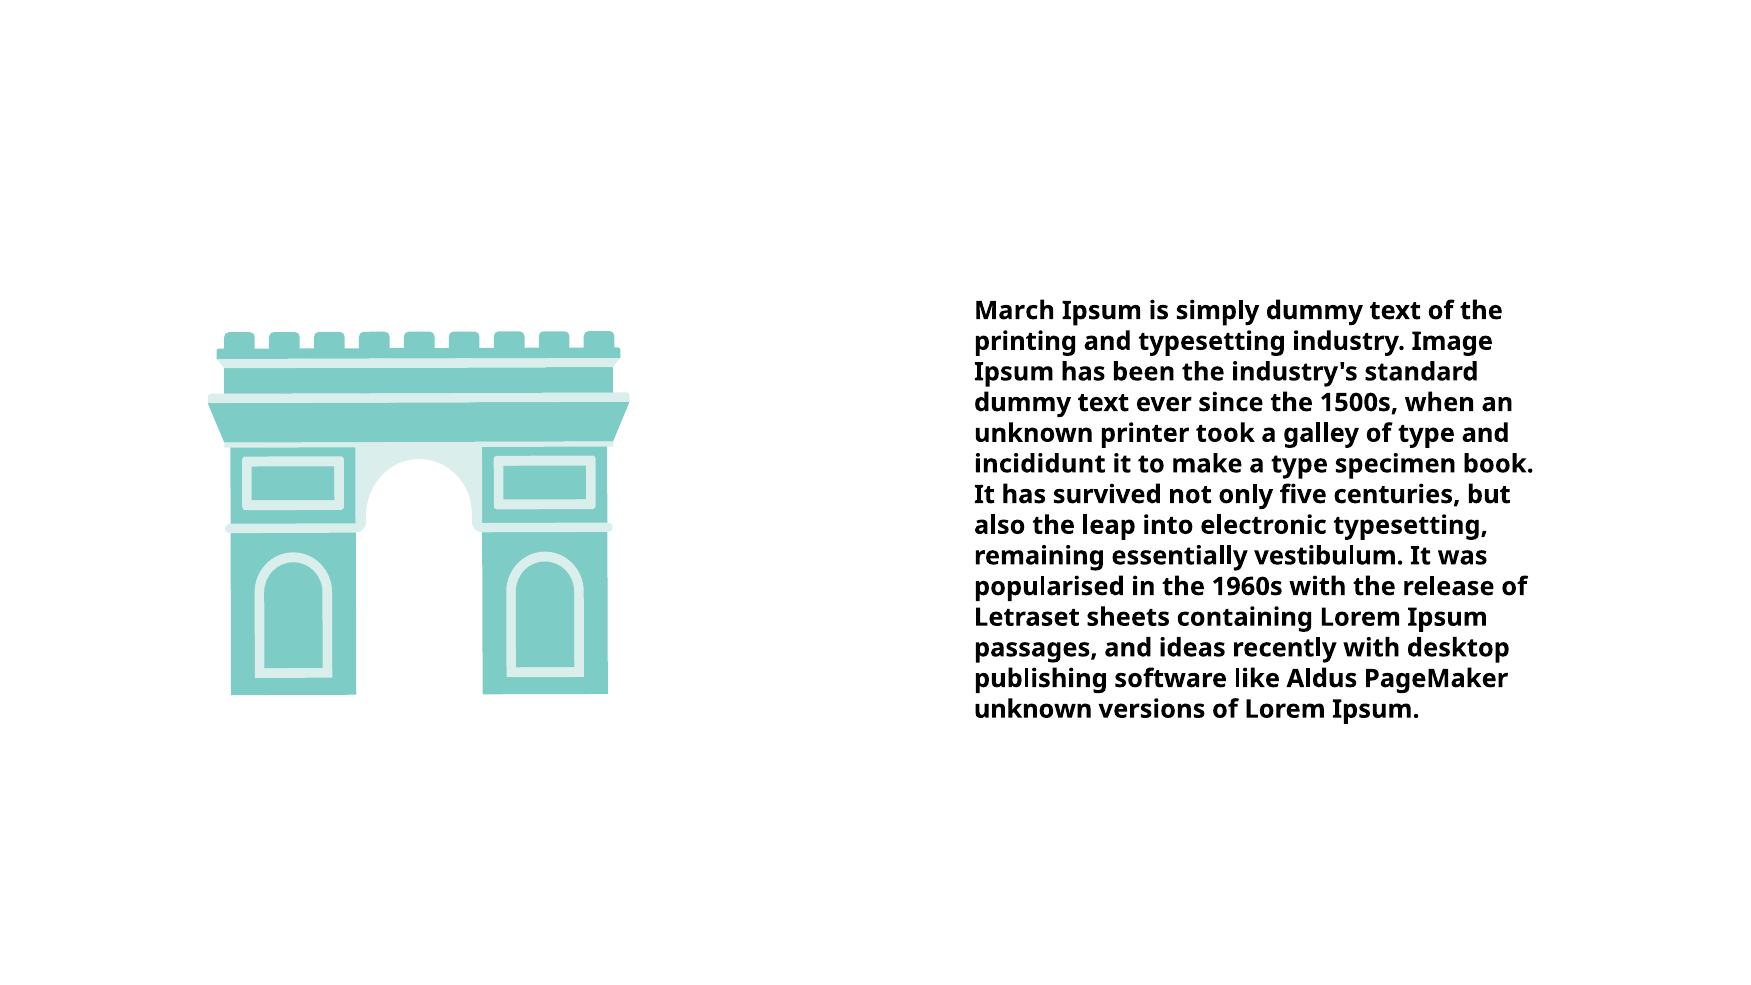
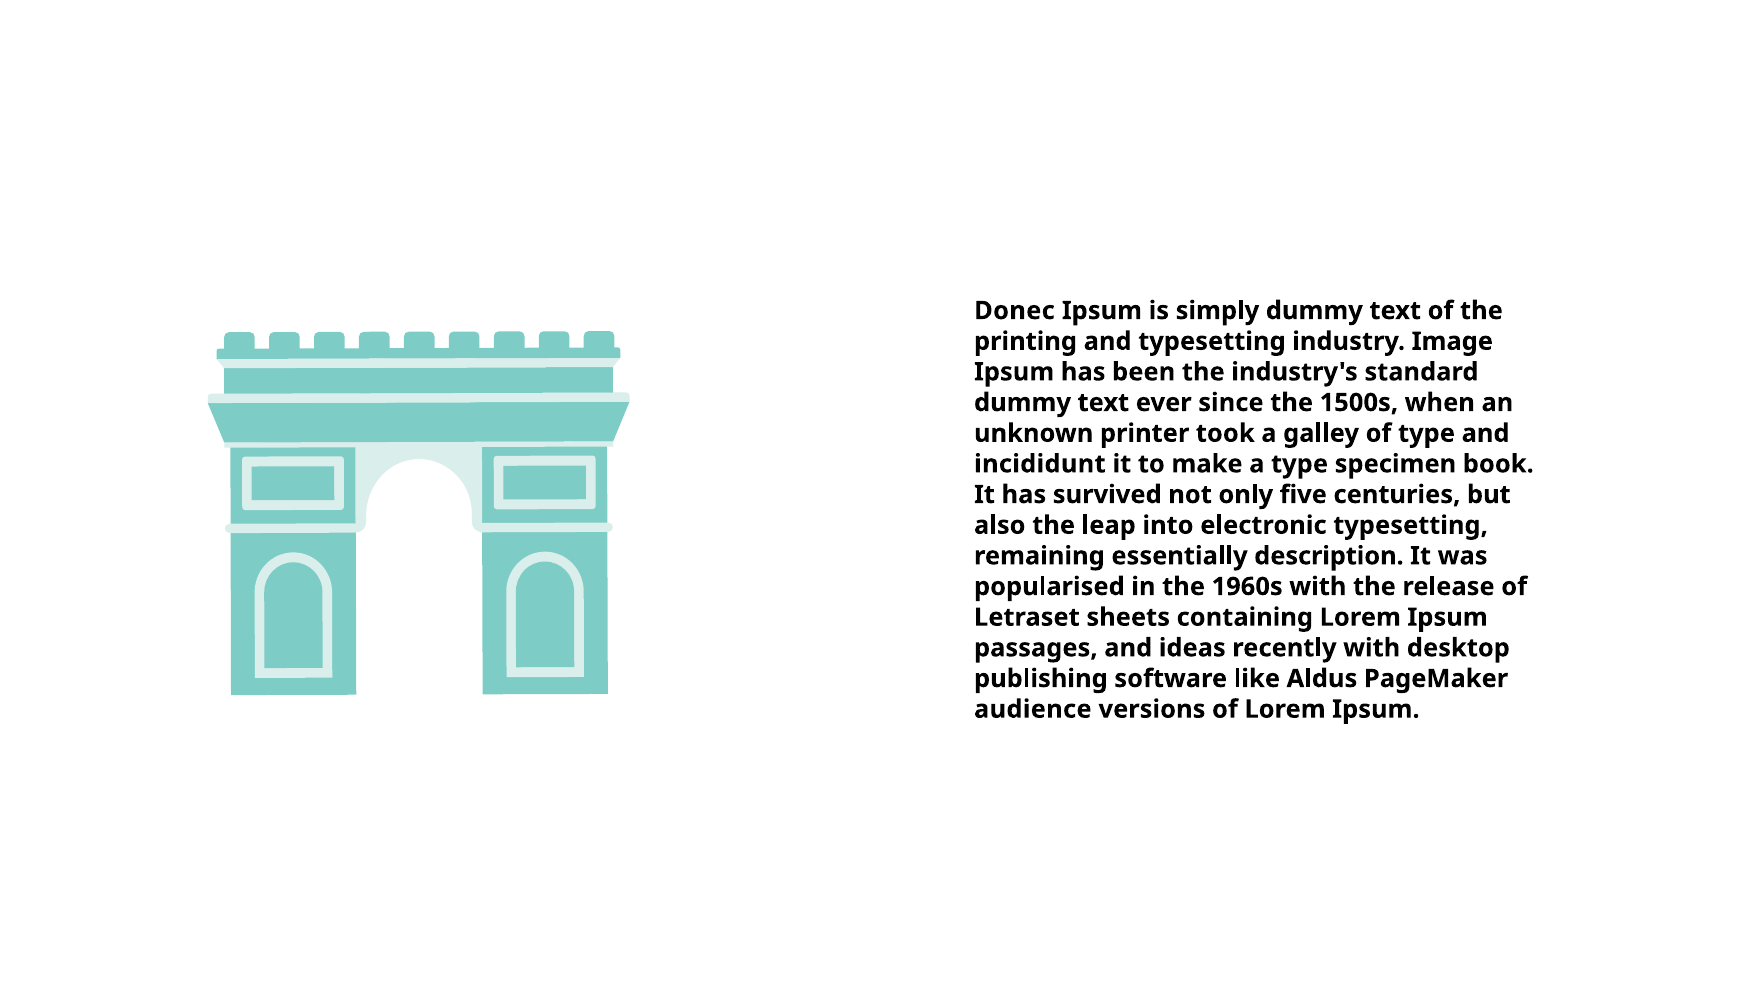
March: March -> Donec (1014, 311)
vestibulum: vestibulum -> description (1329, 556)
unknown: unknown -> audience (1033, 709)
